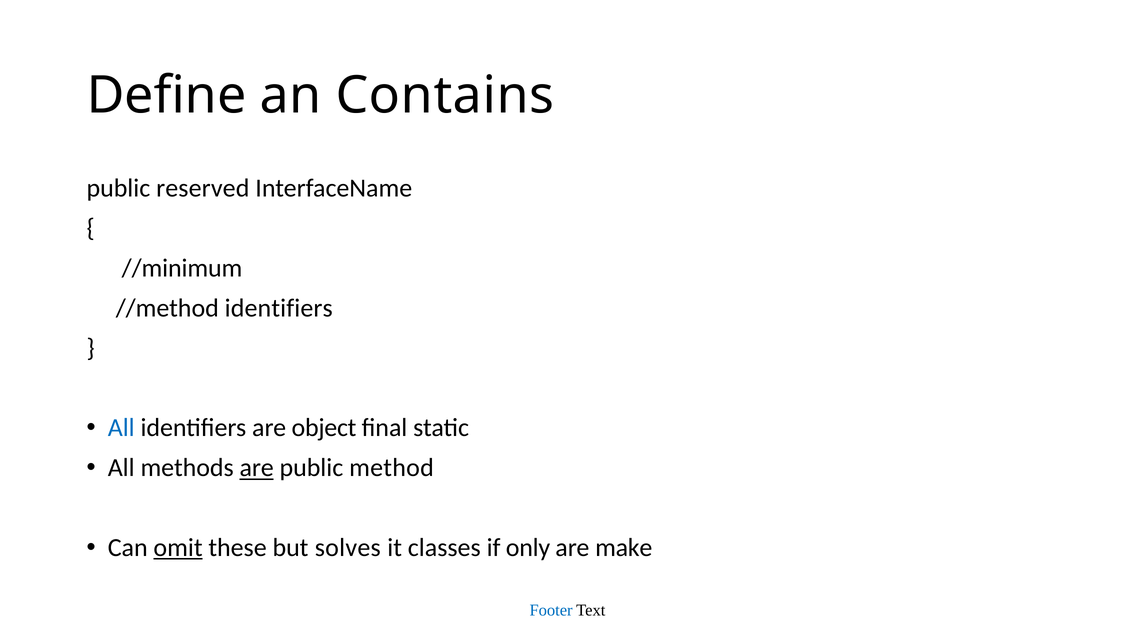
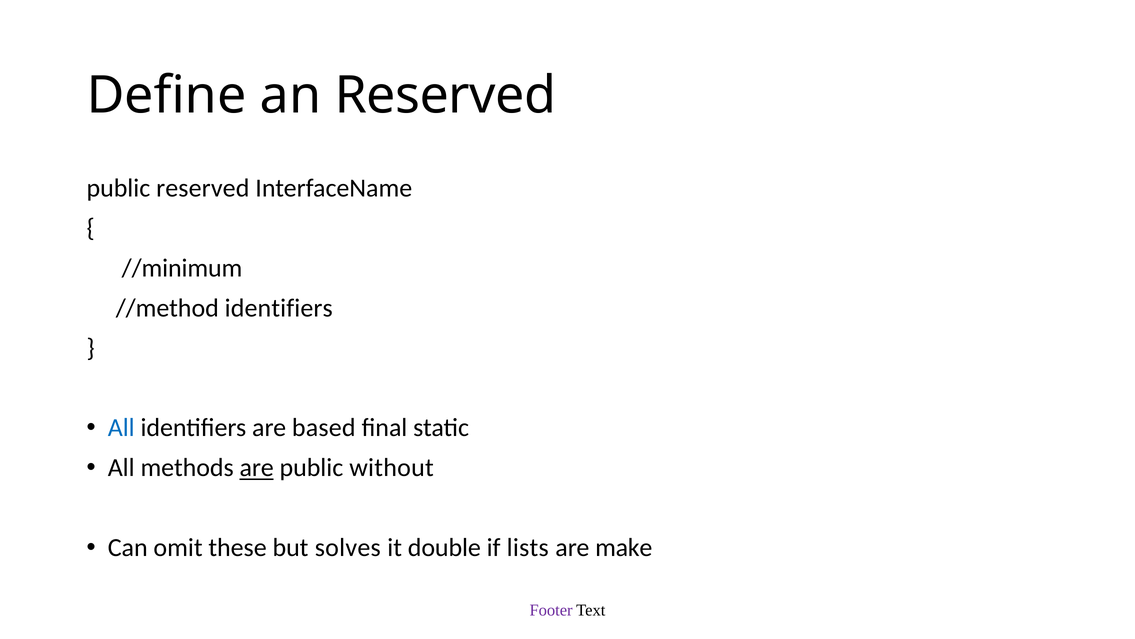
an Contains: Contains -> Reserved (445, 95)
object: object -> based (324, 428)
method: method -> without (392, 467)
omit underline: present -> none (178, 547)
classes: classes -> double (444, 547)
only: only -> lists (528, 547)
Footer colour: blue -> purple (551, 610)
